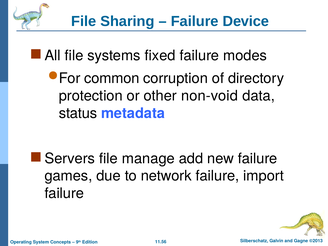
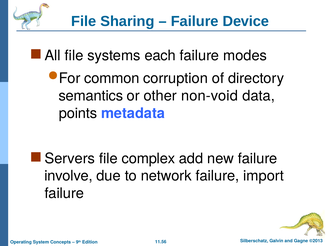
fixed: fixed -> each (160, 56)
protection: protection -> semantics (91, 96)
status: status -> points (78, 113)
manage: manage -> complex (148, 158)
games: games -> involve (68, 176)
